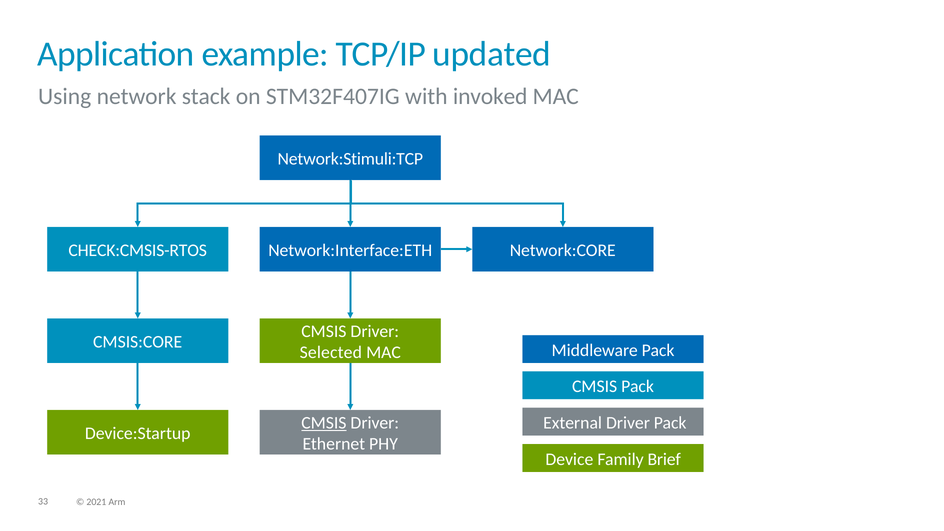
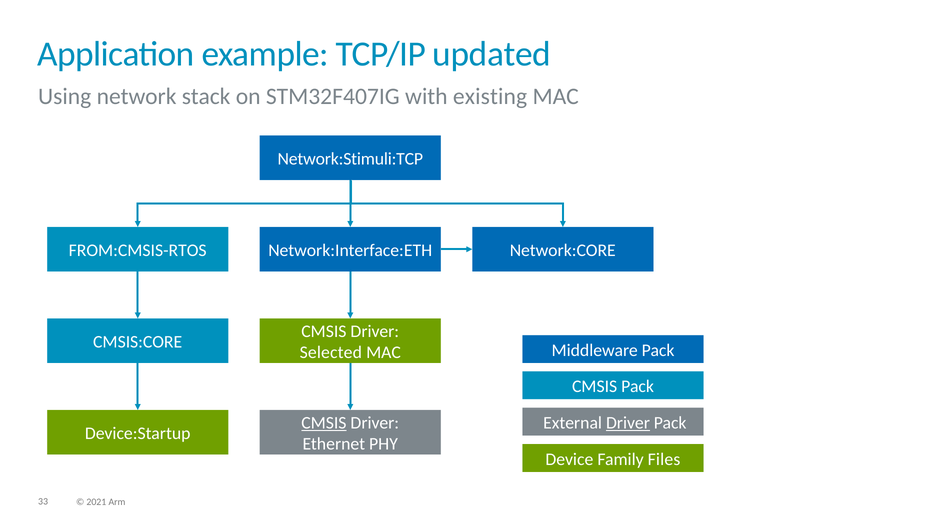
invoked: invoked -> existing (490, 96)
CHECK:CMSIS-RTOS: CHECK:CMSIS-RTOS -> FROM:CMSIS-RTOS (138, 250)
Driver underline: none -> present (628, 423)
Brief: Brief -> Files (664, 459)
